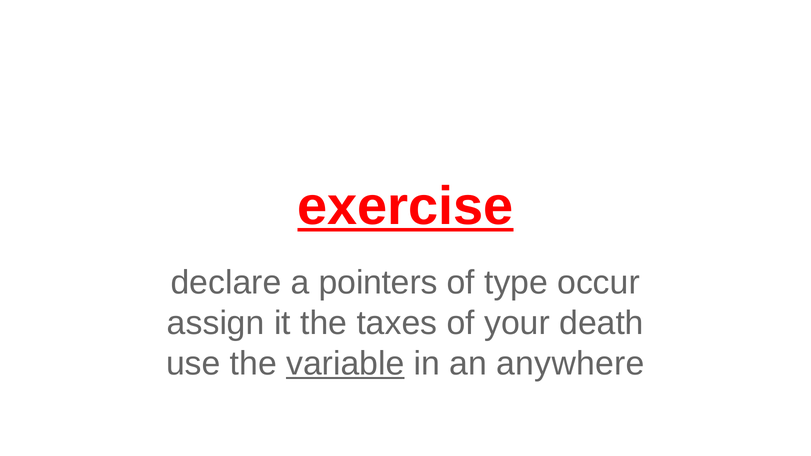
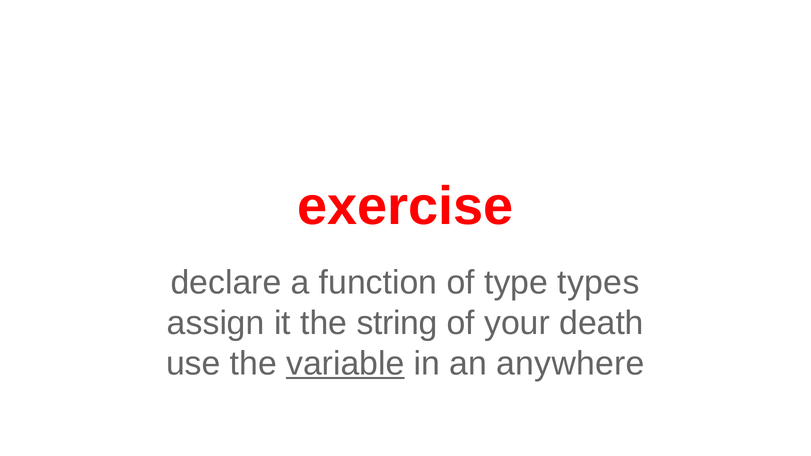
exercise underline: present -> none (405, 206)
pointers: pointers -> function (378, 283)
occur: occur -> types (598, 283)
taxes: taxes -> string (397, 323)
